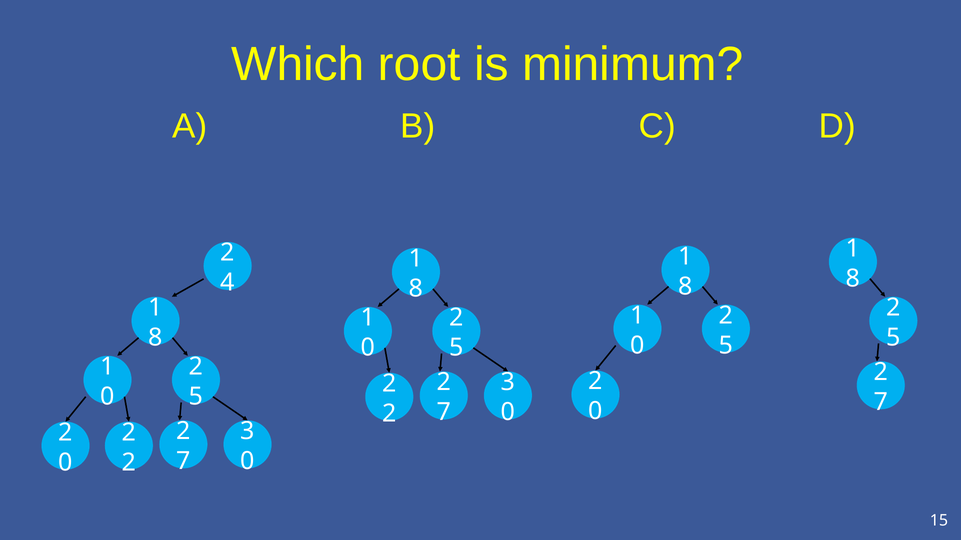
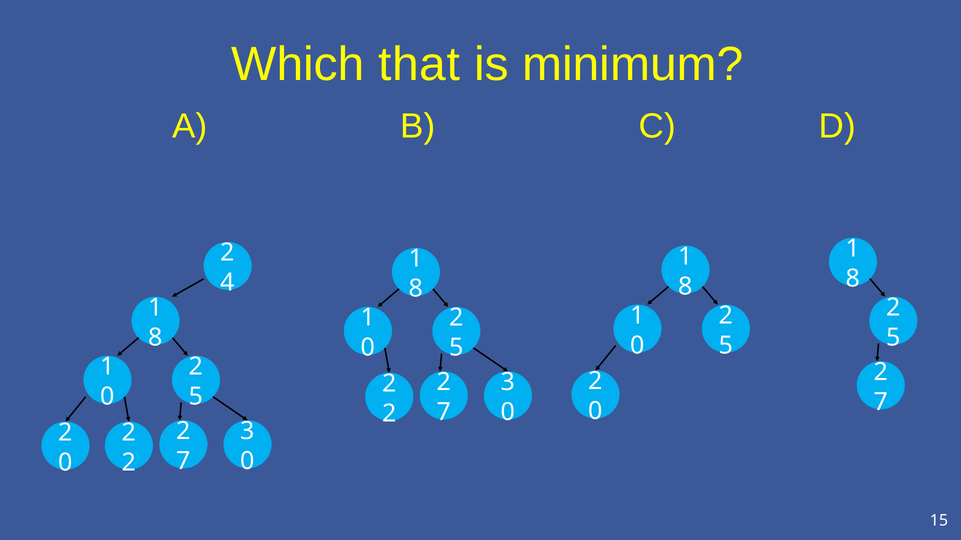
root: root -> that (419, 64)
